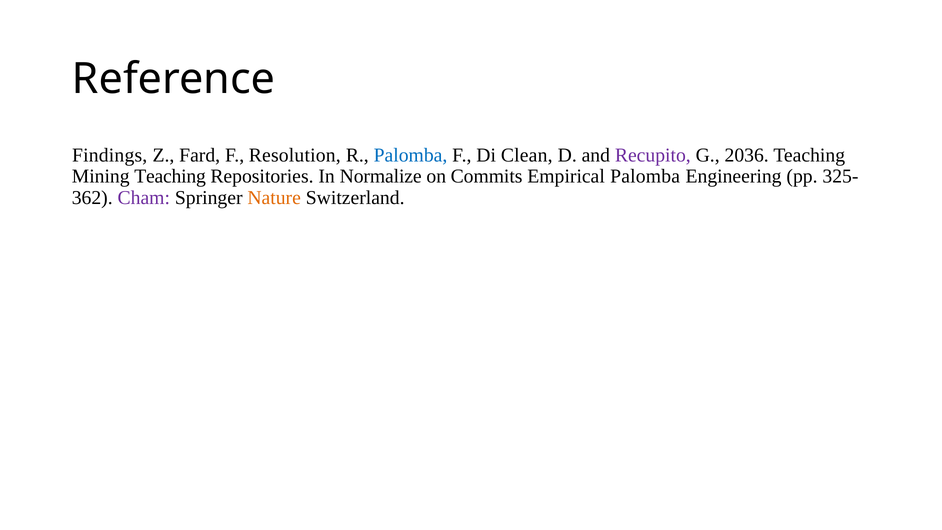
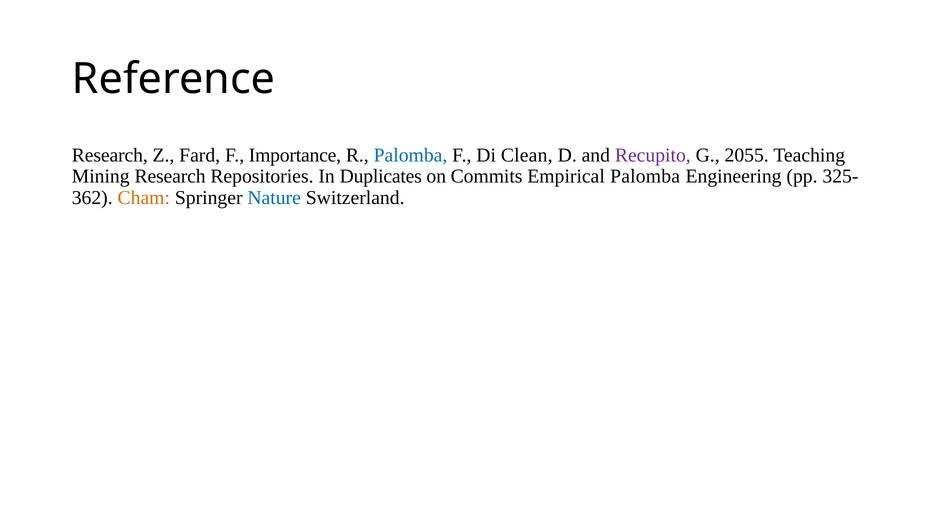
Findings: Findings -> Research (110, 155)
Resolution: Resolution -> Importance (295, 155)
2036: 2036 -> 2055 (747, 155)
Mining Teaching: Teaching -> Research (170, 176)
Normalize: Normalize -> Duplicates (381, 176)
Cham colour: purple -> orange (144, 198)
Nature colour: orange -> blue (274, 198)
